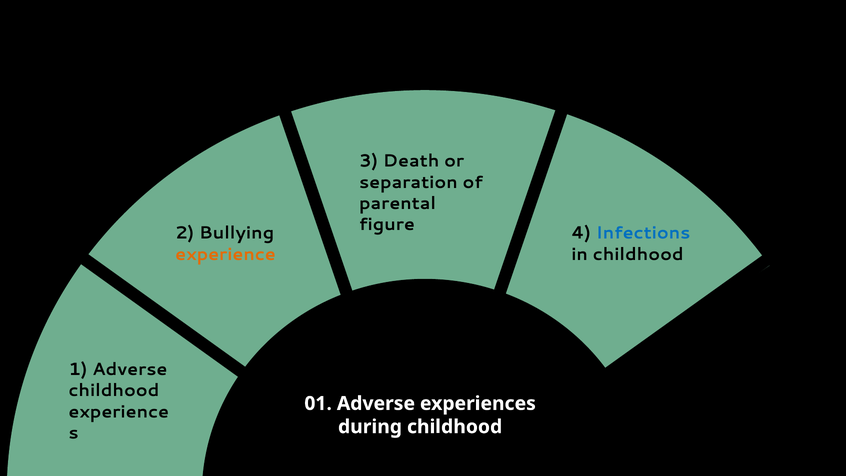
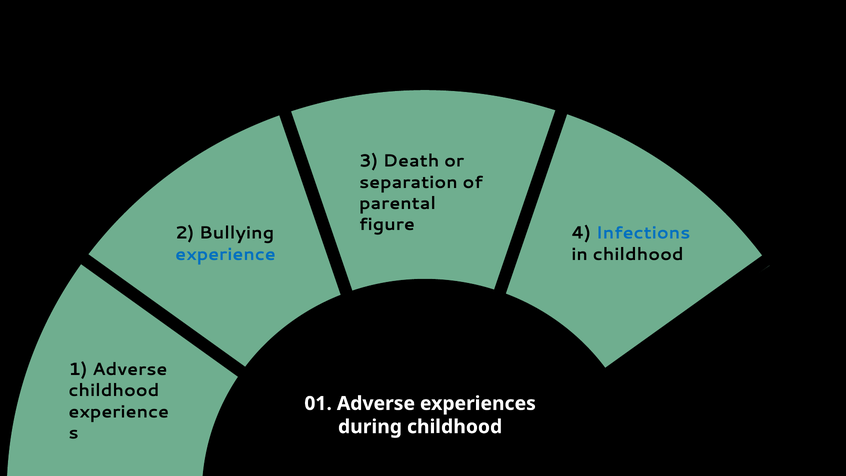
experience colour: orange -> blue (225, 254)
